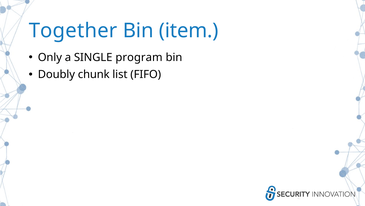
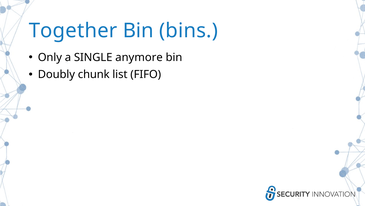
item: item -> bins (189, 31)
program: program -> anymore (139, 57)
